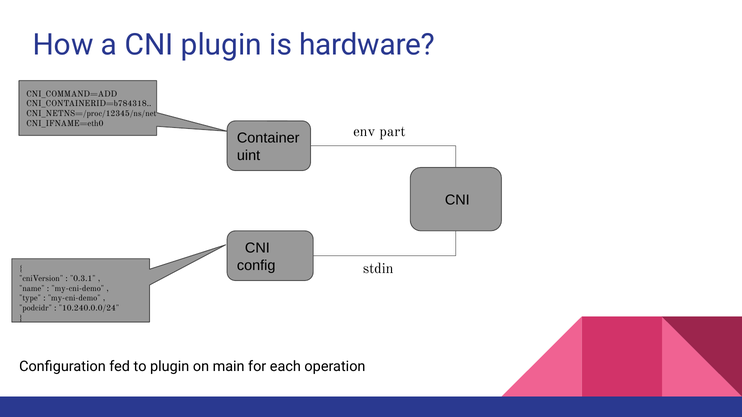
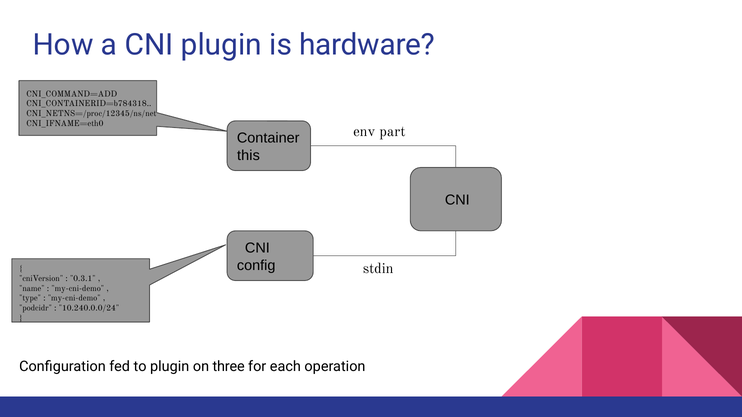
uint: uint -> this (248, 156)
main: main -> three (229, 367)
